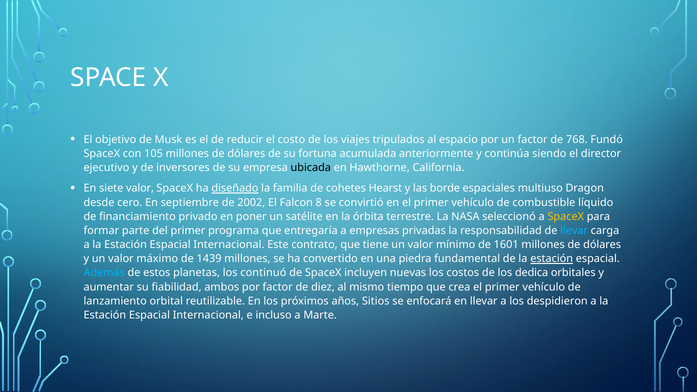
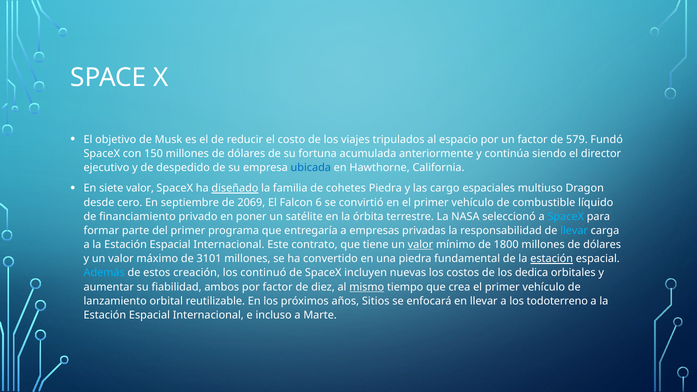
768: 768 -> 579 (577, 140)
105: 105 -> 150 (154, 154)
inversores: inversores -> despedido (183, 168)
ubicada colour: black -> blue (311, 168)
cohetes Hearst: Hearst -> Piedra (385, 188)
borde: borde -> cargo (445, 188)
2002: 2002 -> 2069 (251, 202)
8: 8 -> 6 (319, 202)
SpaceX colour: yellow -> light blue (566, 217)
valor underline: none -> present (420, 245)
1601: 1601 -> 1800 (506, 245)
1439: 1439 -> 3101 (209, 259)
planetas: planetas -> creación (197, 273)
mismo underline: none -> present (367, 287)
despidieron: despidieron -> todoterreno (557, 301)
